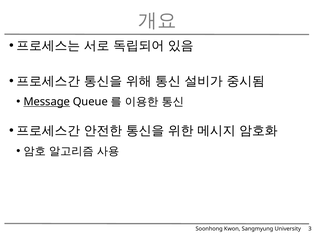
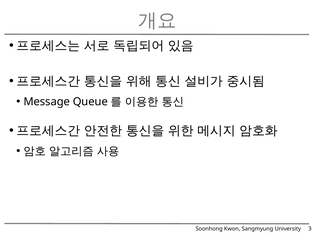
Message underline: present -> none (47, 102)
